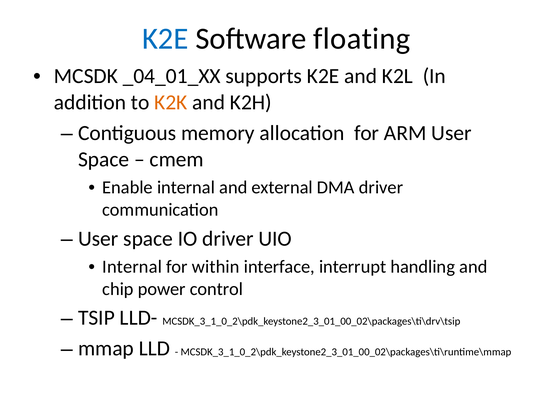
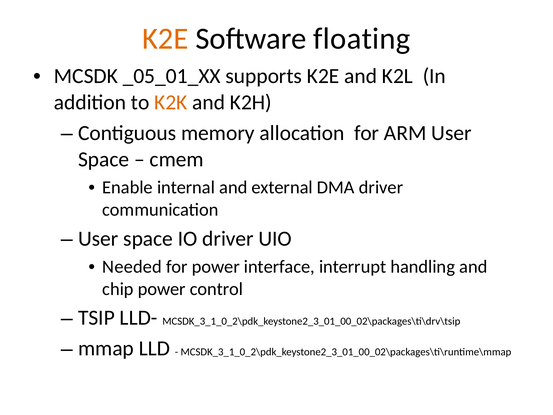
K2E colour: blue -> orange (165, 39)
_04_01_XX: _04_01_XX -> _05_01_XX (172, 76)
Internal: Internal -> Needed (132, 266)
for within: within -> power (216, 266)
